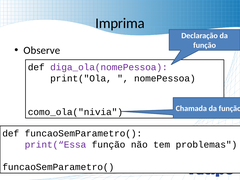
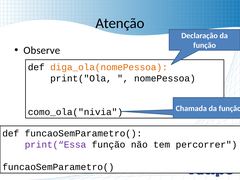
Imprima: Imprima -> Atenção (120, 23)
diga_ola(nomePessoa colour: purple -> orange (109, 67)
problemas: problemas -> percorrer (206, 145)
